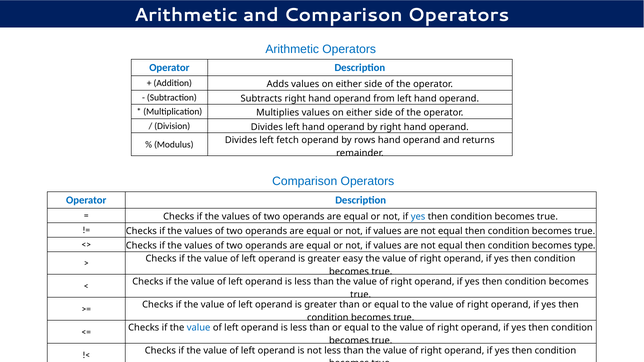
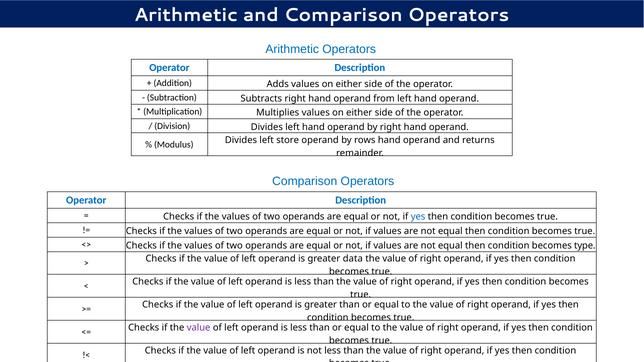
fetch: fetch -> store (288, 140)
easy: easy -> data (353, 259)
value colour: blue -> purple (199, 328)
